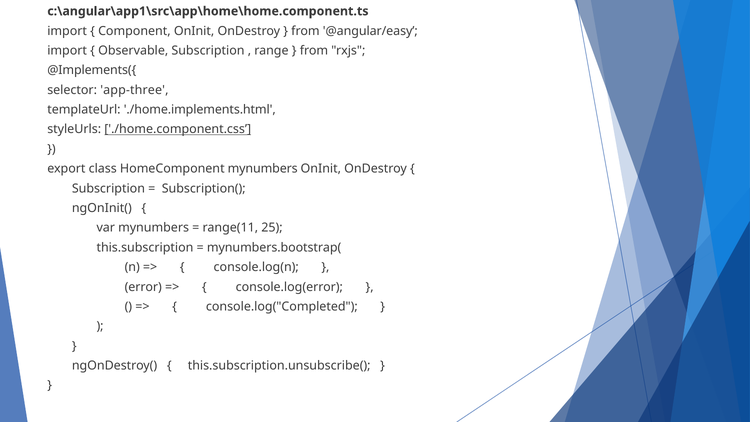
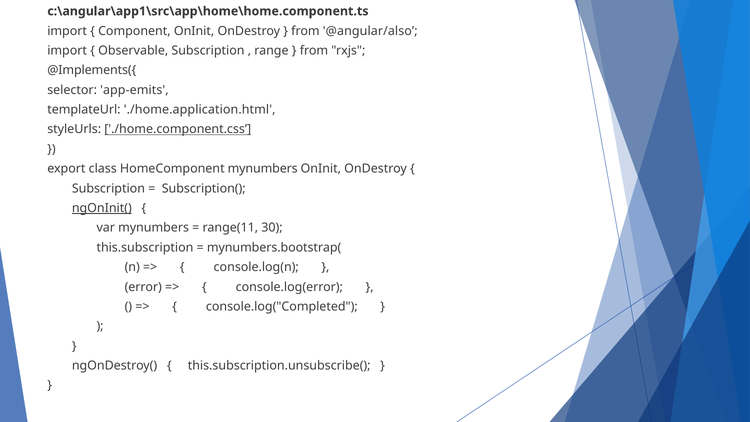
@angular/easy: @angular/easy -> @angular/also (370, 31)
app-three: app-three -> app-emits (134, 90)
./home.implements.html: ./home.implements.html -> ./home.application.html (200, 110)
ngOnInit( underline: none -> present (102, 208)
25: 25 -> 30 (272, 228)
